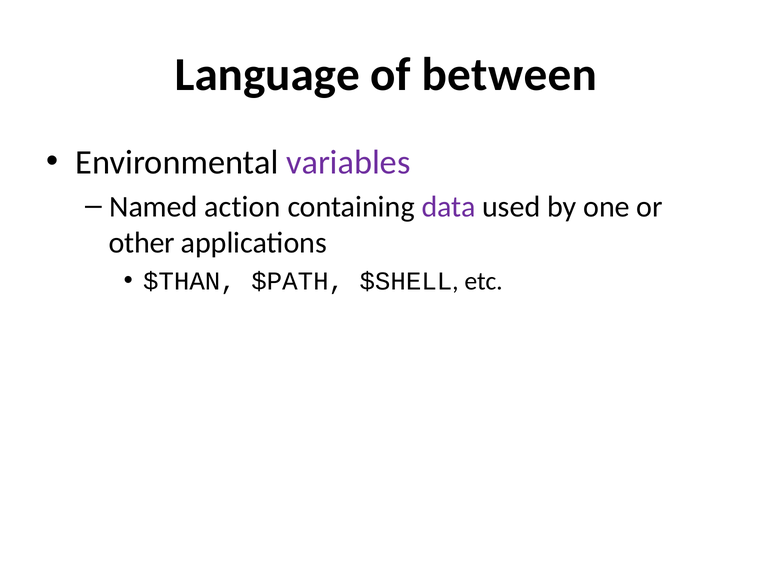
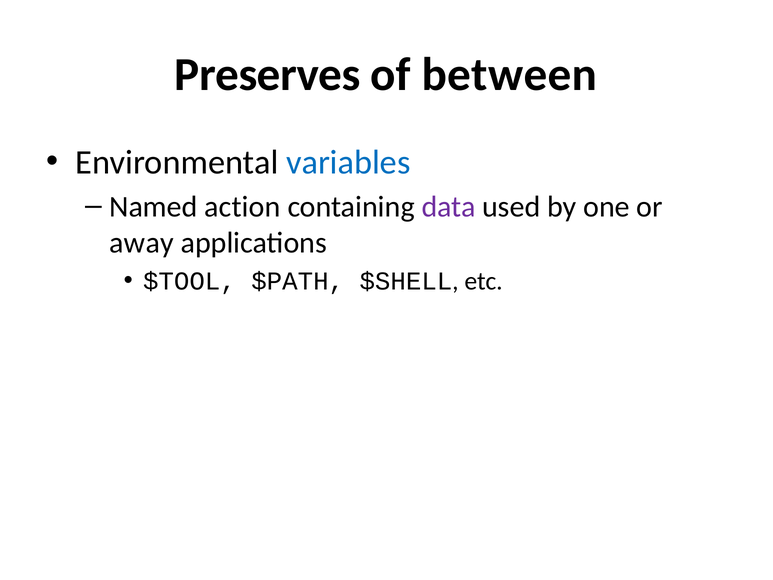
Language: Language -> Preserves (267, 75)
variables colour: purple -> blue (348, 162)
other: other -> away (141, 243)
$THAN: $THAN -> $TOOL (189, 281)
